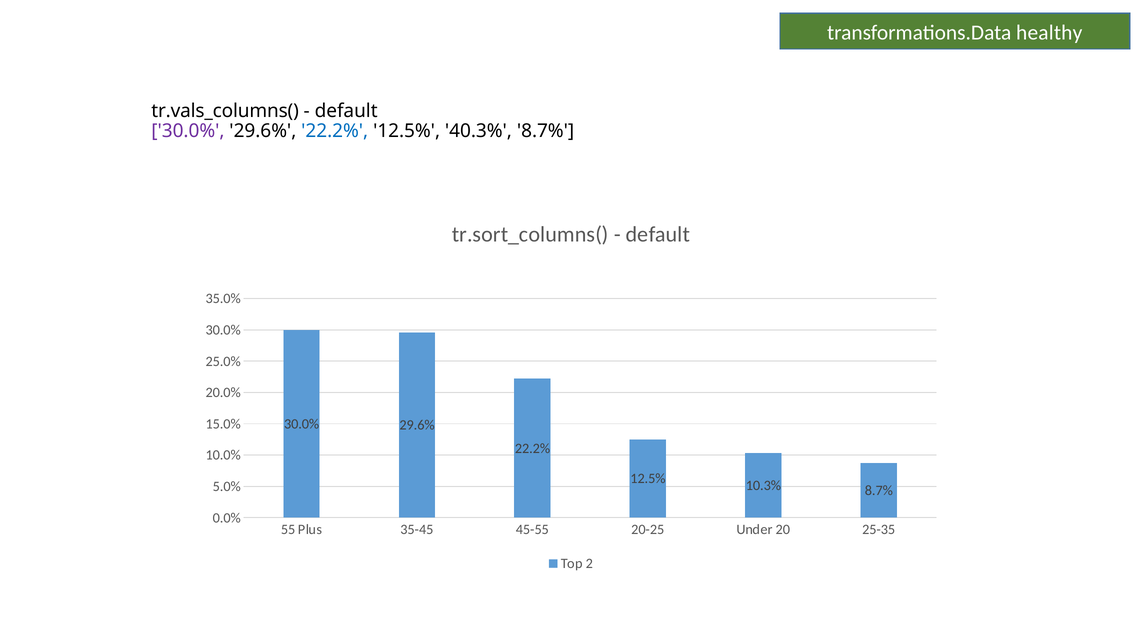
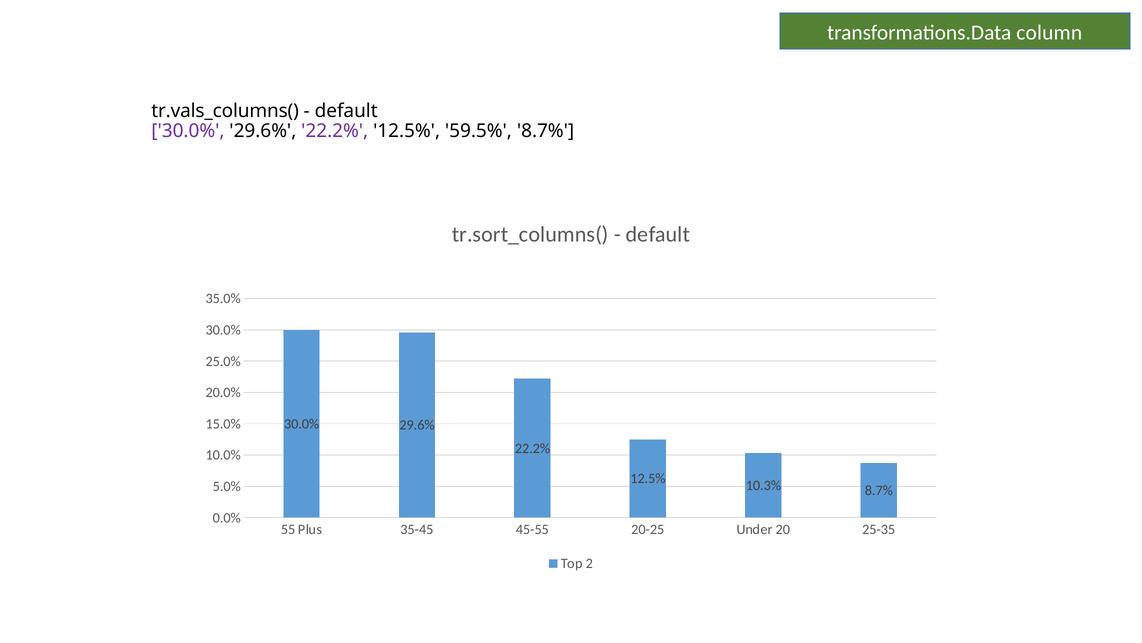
healthy: healthy -> column (1049, 33)
22.2% colour: blue -> purple (335, 131)
40.3%: 40.3% -> 59.5% (478, 131)
